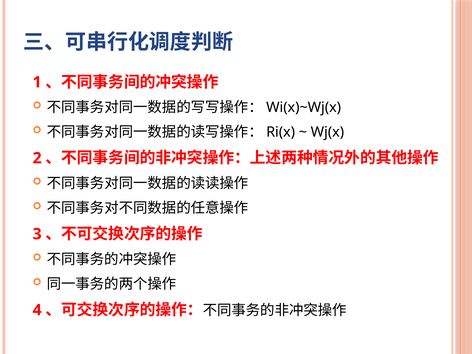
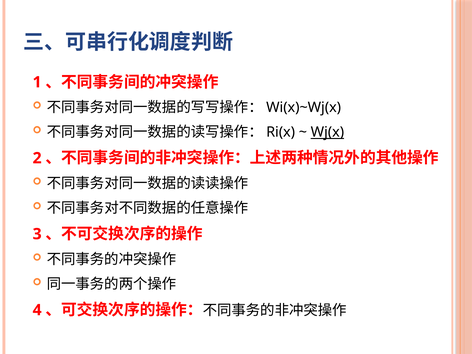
Wj(x underline: none -> present (327, 132)
